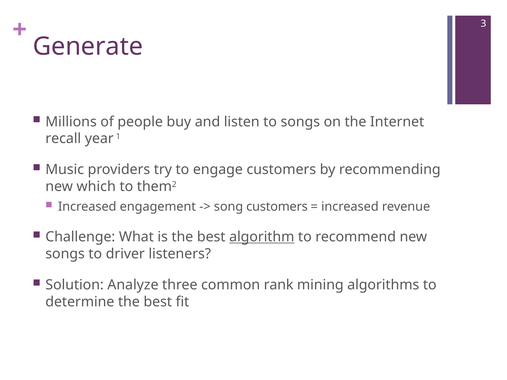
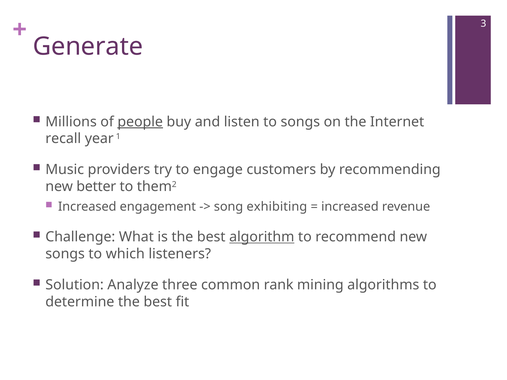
people underline: none -> present (140, 122)
which: which -> better (96, 187)
song customers: customers -> exhibiting (277, 207)
driver: driver -> which (125, 254)
